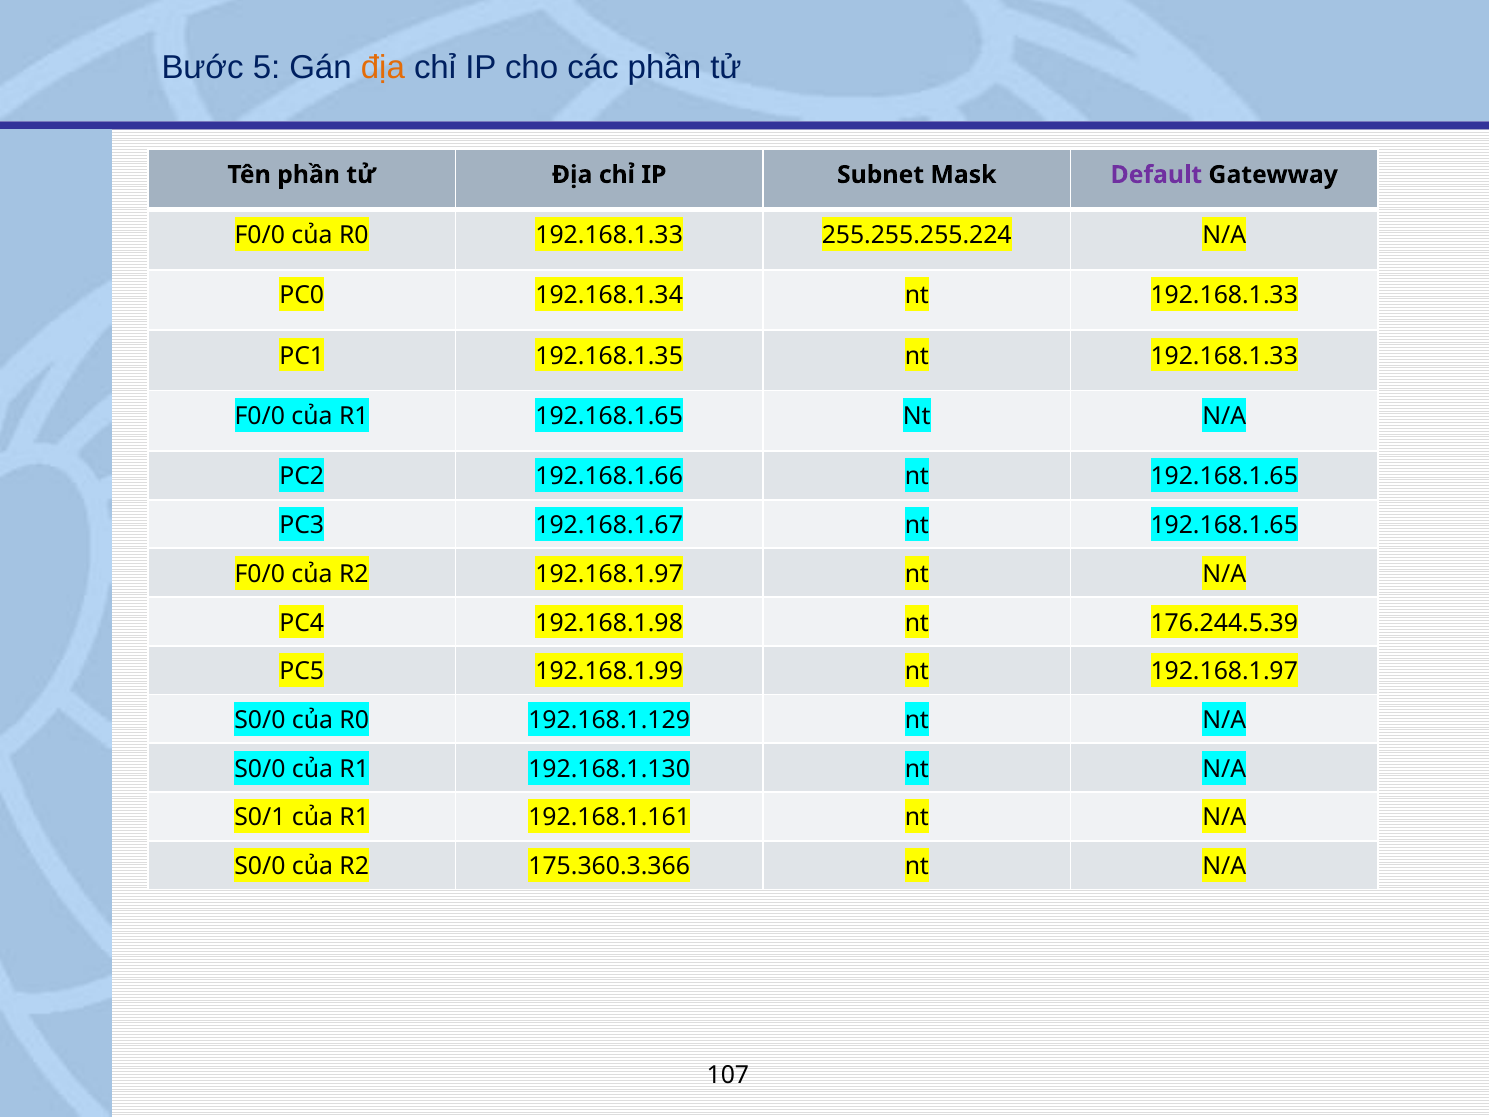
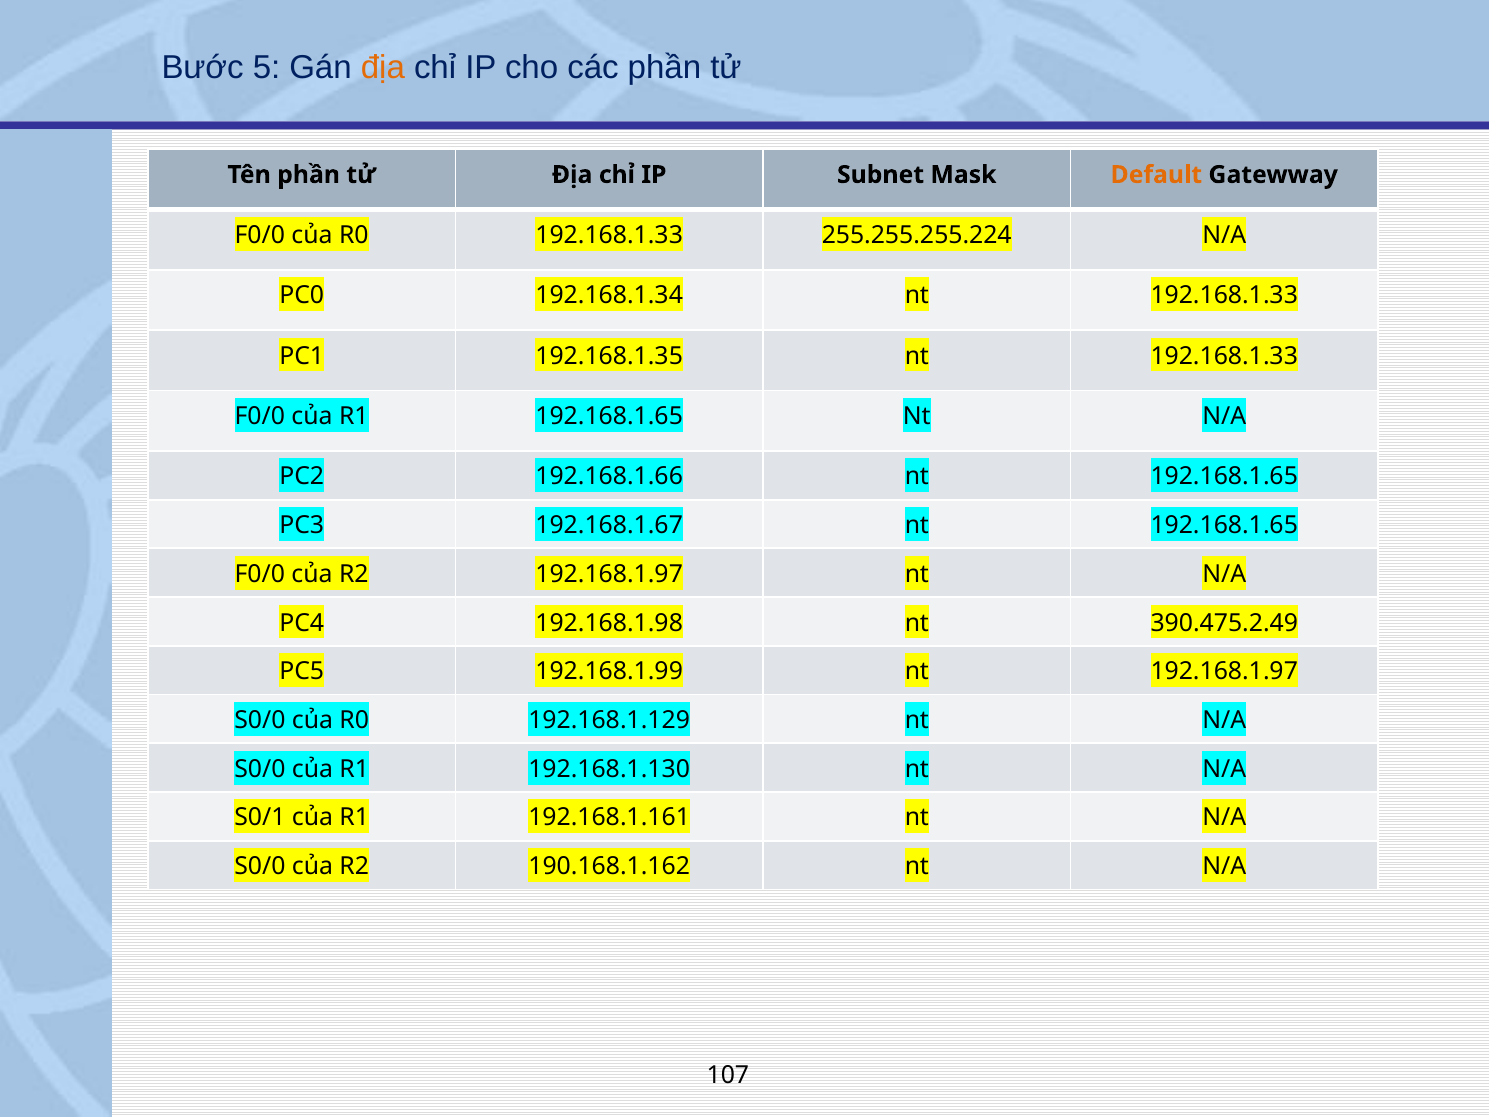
Default colour: purple -> orange (1156, 175)
176.244.5.39: 176.244.5.39 -> 390.475.2.49 (1224, 623)
175.360.3.366: 175.360.3.366 -> 190.168.1.162 (609, 866)
